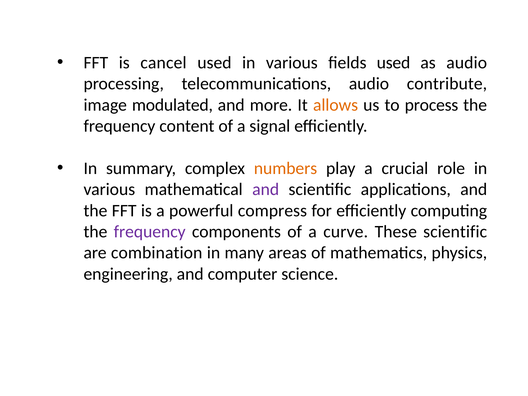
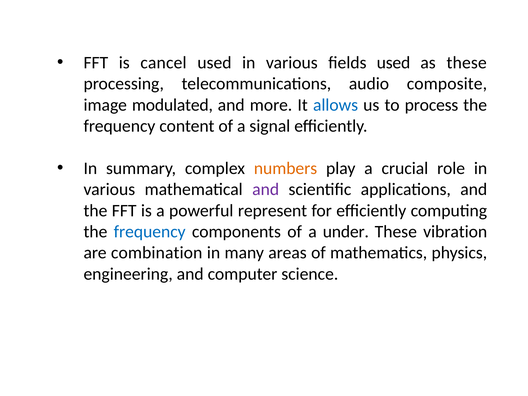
as audio: audio -> these (467, 63)
contribute: contribute -> composite (447, 84)
allows colour: orange -> blue (336, 105)
compress: compress -> represent (273, 211)
frequency colour: purple -> blue (150, 232)
curve: curve -> under (346, 232)
These scientific: scientific -> vibration (455, 232)
